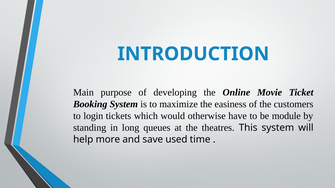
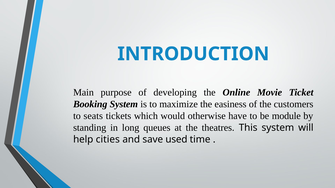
login: login -> seats (93, 116)
more: more -> cities (108, 140)
